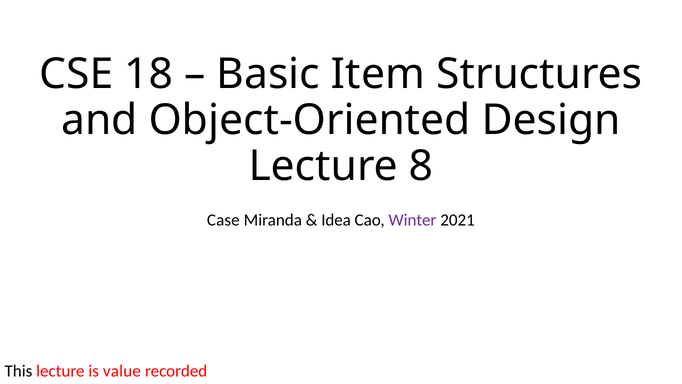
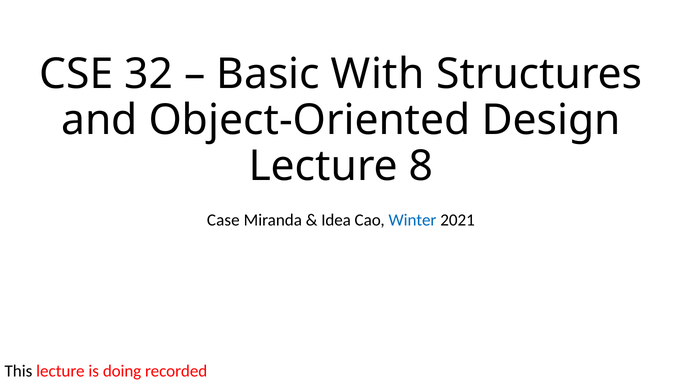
18: 18 -> 32 (149, 74)
Item: Item -> With (378, 74)
Winter colour: purple -> blue (412, 220)
value: value -> doing (122, 371)
